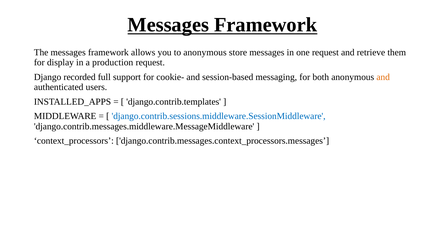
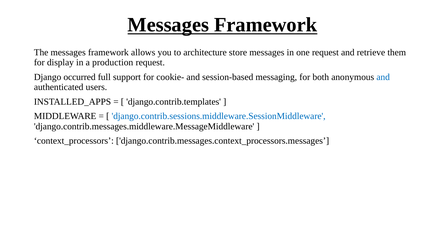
to anonymous: anonymous -> architecture (205, 52)
recorded: recorded -> occurred (80, 77)
and colour: orange -> blue (383, 77)
